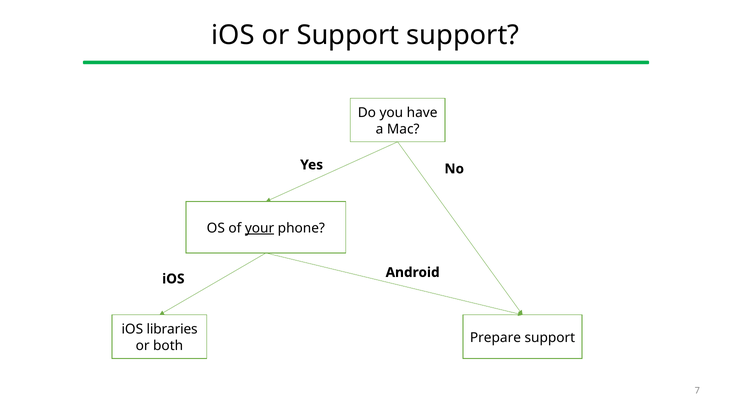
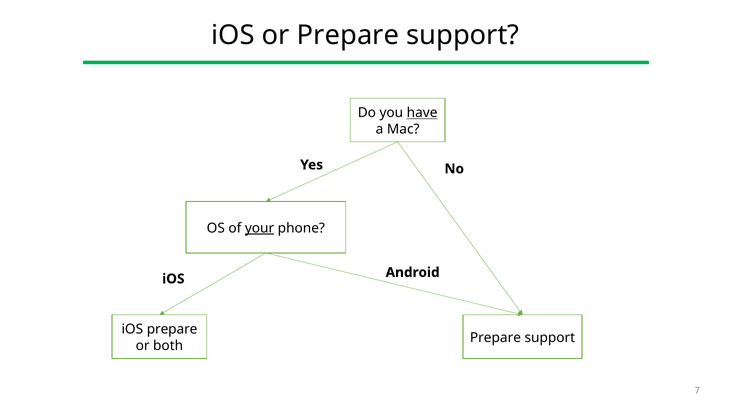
or Support: Support -> Prepare (348, 35)
have underline: none -> present (422, 113)
iOS libraries: libraries -> prepare (172, 329)
